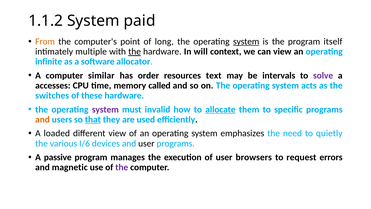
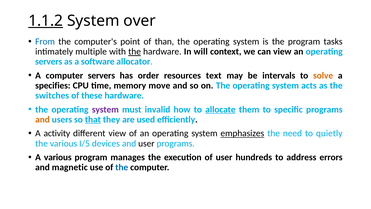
1.1.2 underline: none -> present (46, 21)
paid: paid -> over (140, 21)
From colour: orange -> blue (45, 42)
long: long -> than (164, 42)
system underline: present -> none (246, 42)
itself: itself -> tasks (333, 42)
infinite: infinite -> servers (49, 62)
computer similar: similar -> servers (101, 75)
solve colour: purple -> orange (323, 75)
accesses: accesses -> specifies (53, 85)
called: called -> move (159, 85)
loaded: loaded -> activity (57, 133)
emphasizes underline: none -> present (242, 133)
I/6: I/6 -> I/5 (85, 143)
A passive: passive -> various (58, 157)
browsers: browsers -> hundreds (254, 157)
request: request -> address (301, 157)
the colour: purple -> blue (122, 167)
